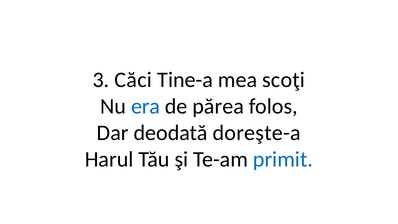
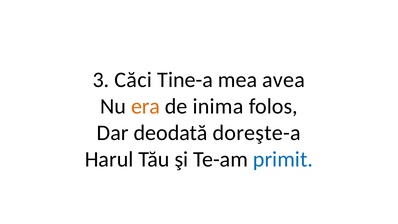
scoţi: scoţi -> avea (284, 80)
era colour: blue -> orange (145, 106)
părea: părea -> inima (218, 106)
